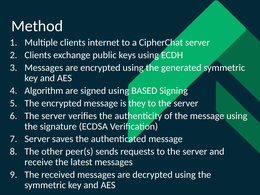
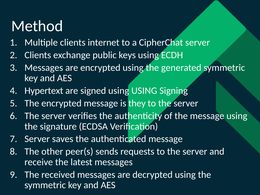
Algorithm: Algorithm -> Hypertext (44, 91)
using BASED: BASED -> USING (144, 91)
